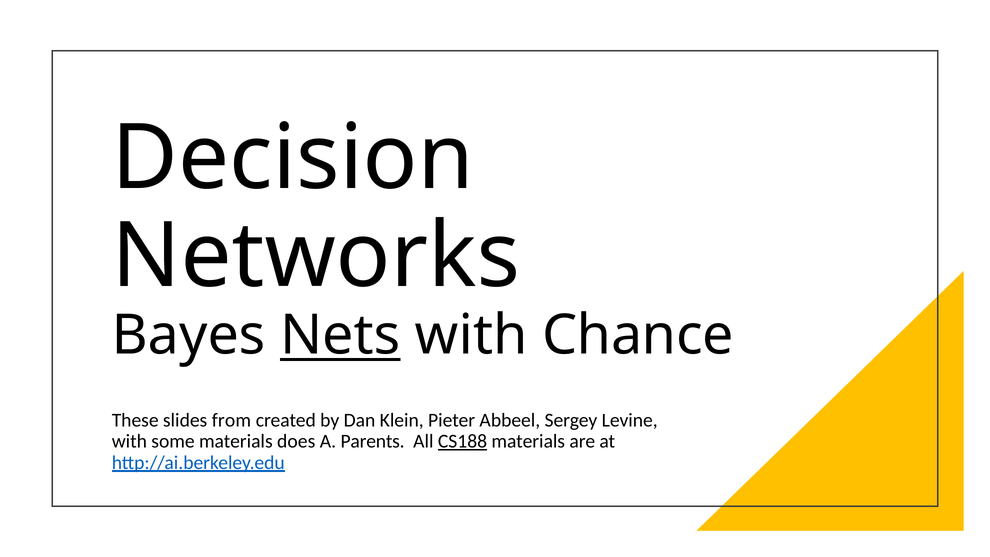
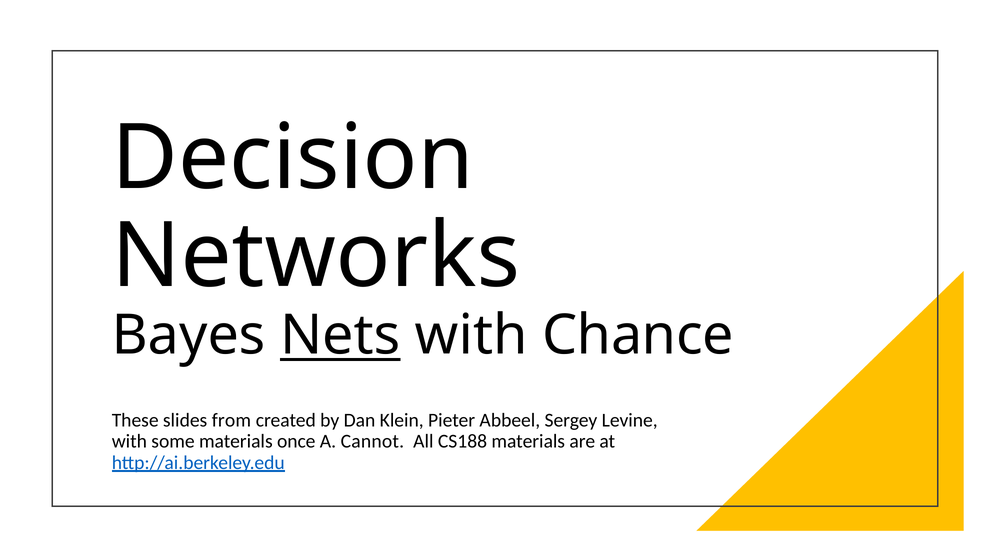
does: does -> once (296, 441)
Parents: Parents -> Cannot (372, 441)
CS188 underline: present -> none (463, 441)
